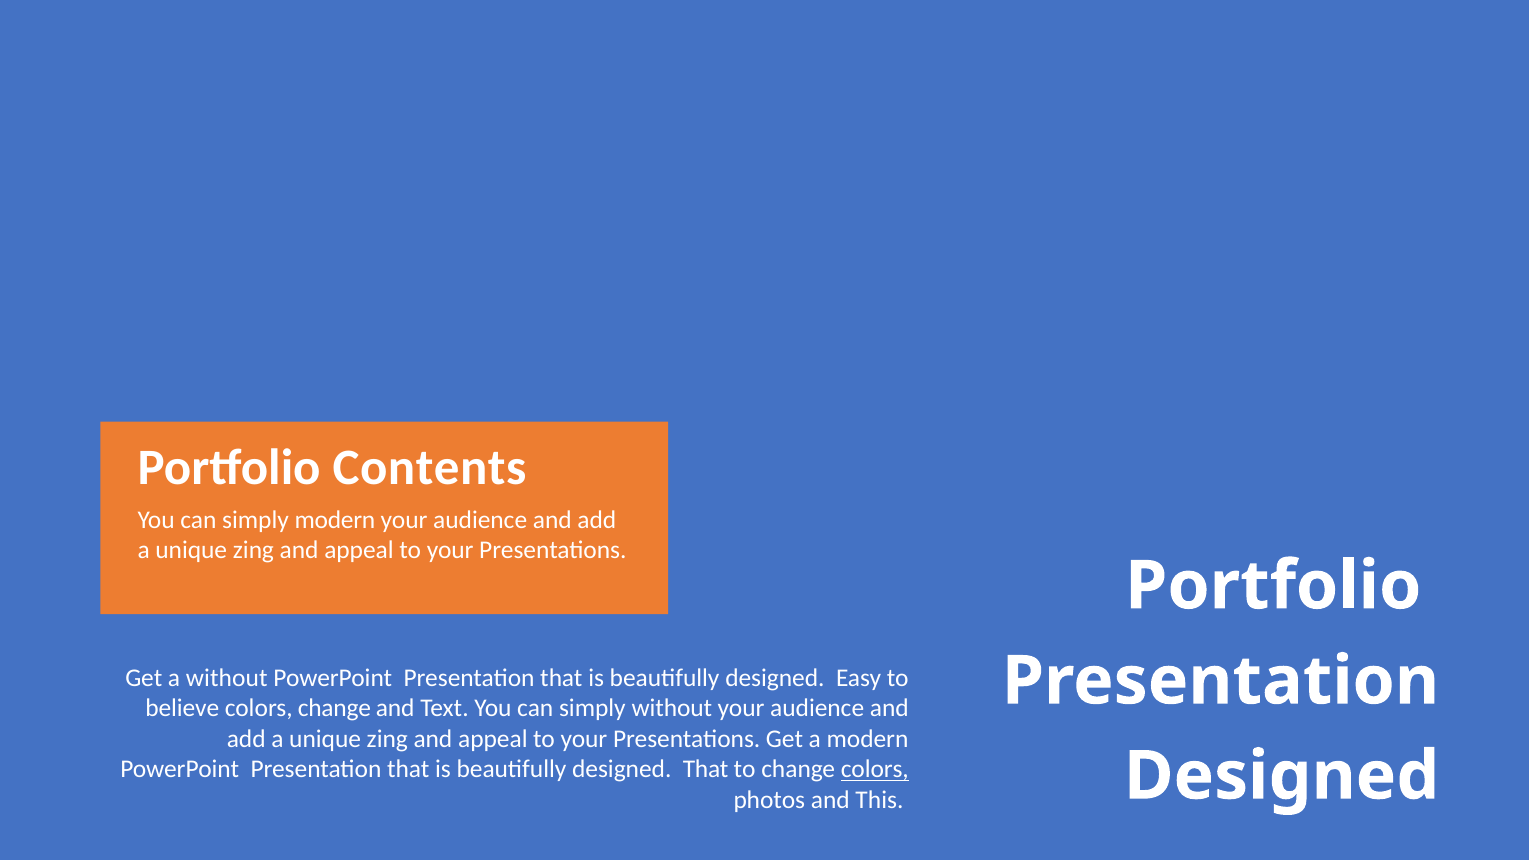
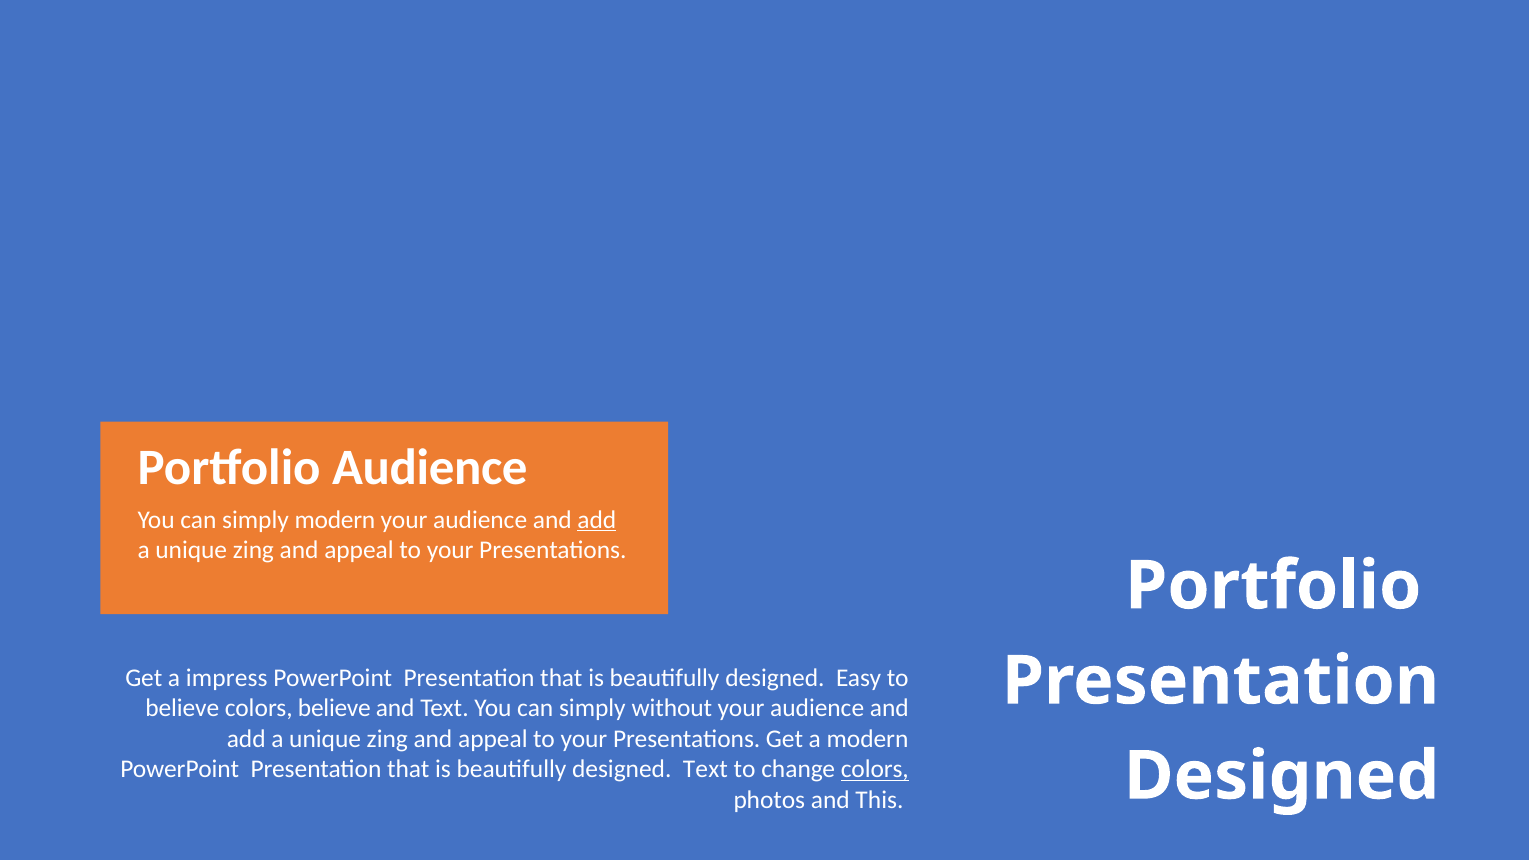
Portfolio Contents: Contents -> Audience (430, 467)
add underline: none -> present (597, 520)
a without: without -> impress (227, 678)
colors change: change -> believe (334, 708)
designed That: That -> Text (705, 769)
